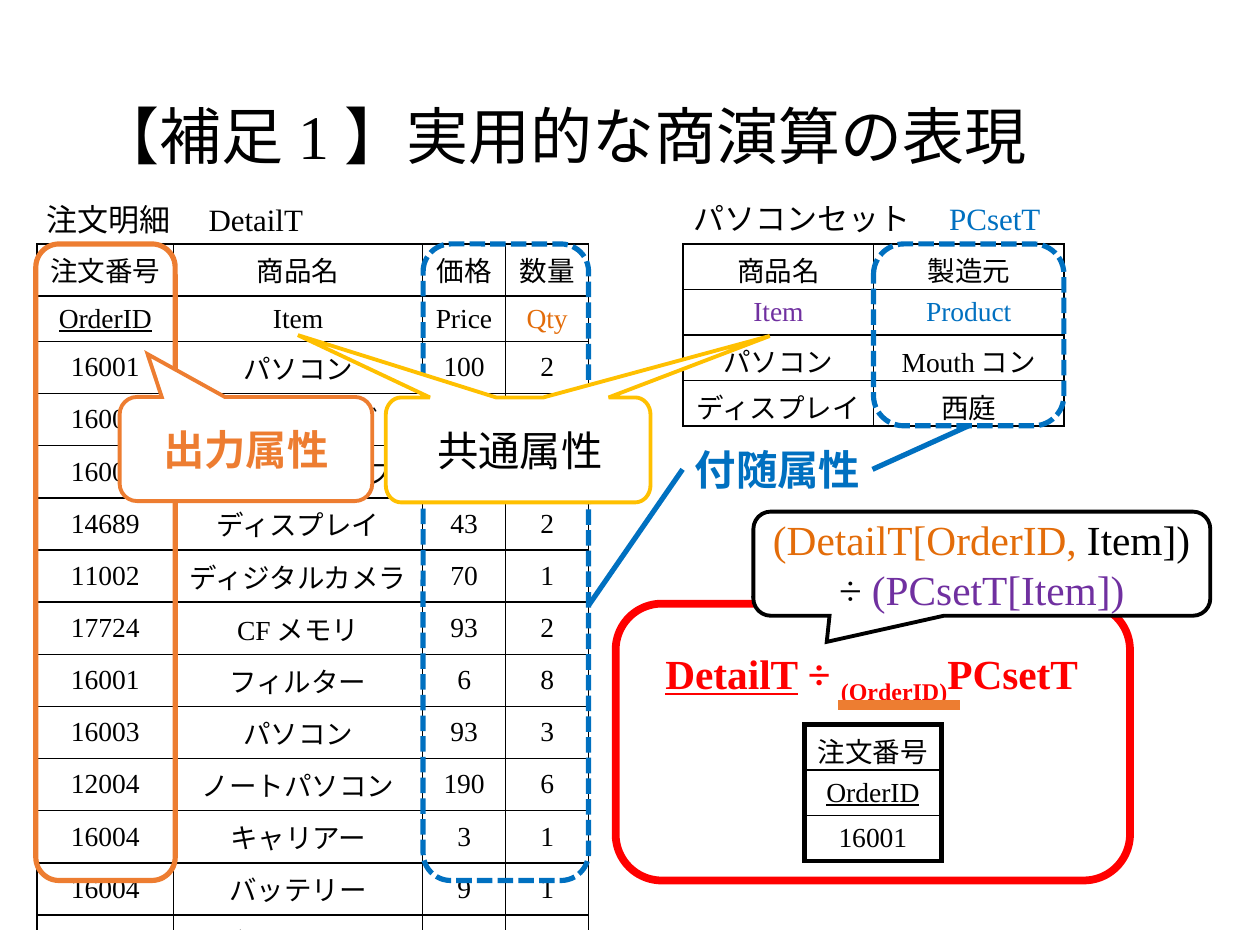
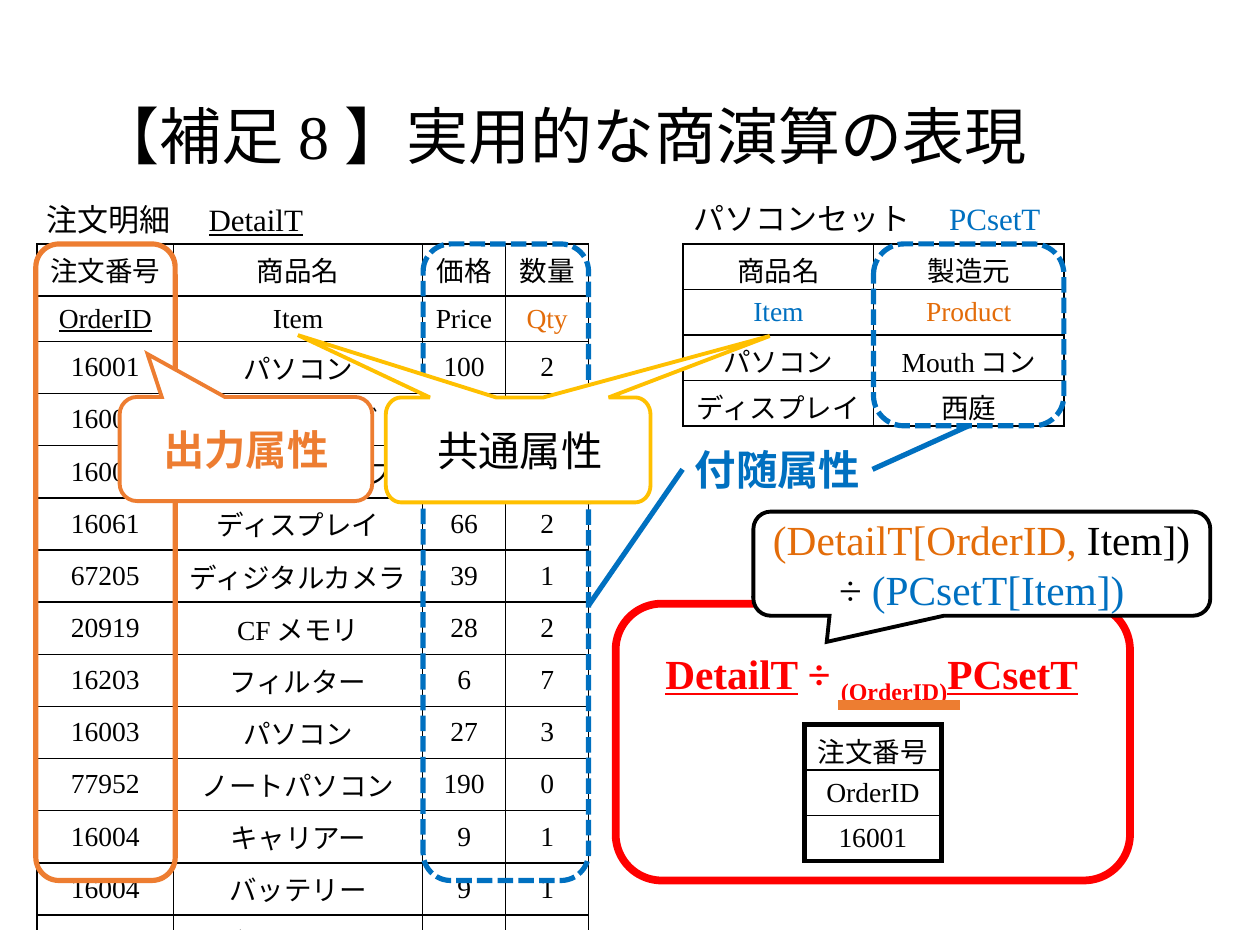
1: 1 -> 8 (314, 139)
DetailT underline: none -> present (256, 221)
Item colour: purple -> blue (778, 312)
Product colour: blue -> orange (969, 312)
14689: 14689 -> 16061 (105, 524)
43: 43 -> 66 (464, 524)
11002: 11002 -> 67205 (105, 576)
70: 70 -> 39 (464, 576)
PCsetT[Item colour: purple -> blue (998, 591)
17724: 17724 -> 20919 (105, 628)
93: 93 -> 28 (464, 628)
PCsetT underline: none -> present (1013, 676)
16001: 16001 -> 16203 (105, 681)
8: 8 -> 7 (547, 681)
93: 93 -> 27 (464, 733)
12004: 12004 -> 77952 (105, 785)
190 6: 6 -> 0 (547, 785)
OrderID underline: present -> none (873, 793)
3: 3 -> 9 (464, 837)
